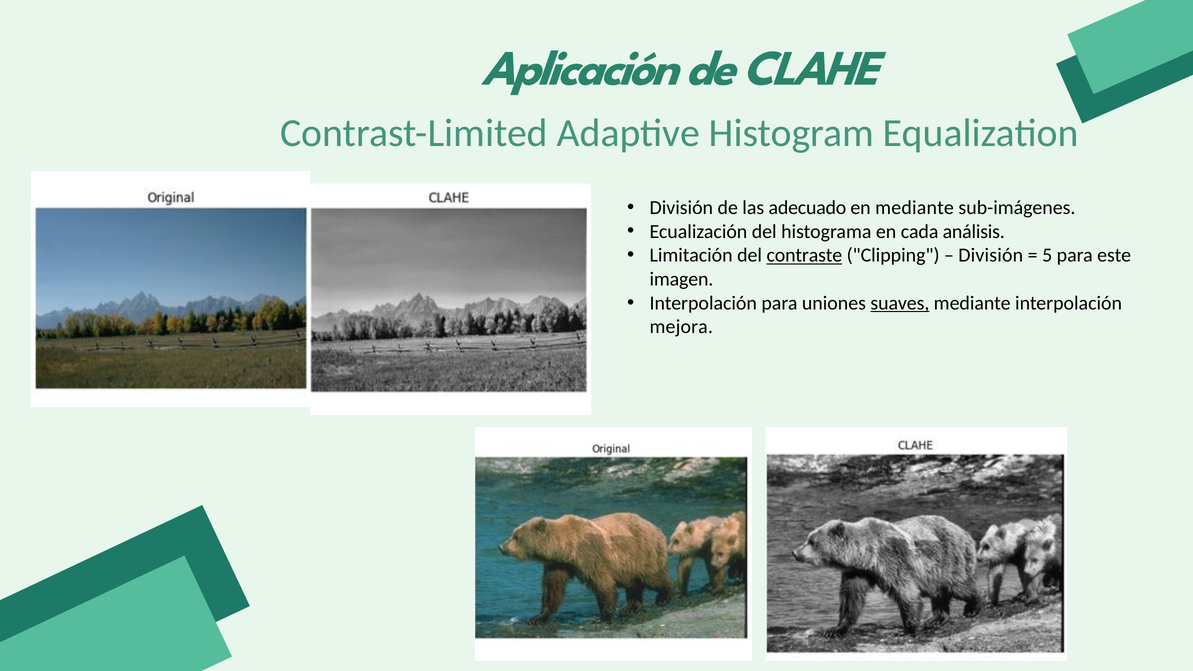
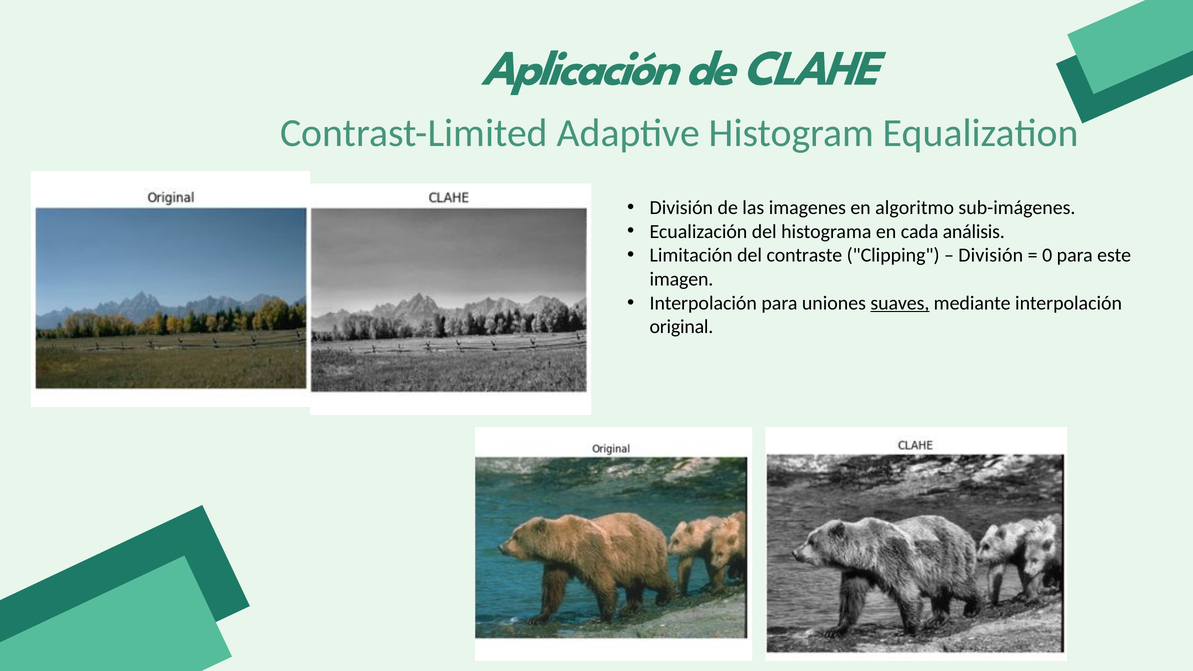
adecuado: adecuado -> imagenes (807, 208)
en mediante: mediante -> algoritmo (915, 208)
contraste underline: present -> none (804, 255)
5: 5 -> 0 (1047, 255)
mejora: mejora -> original (681, 327)
